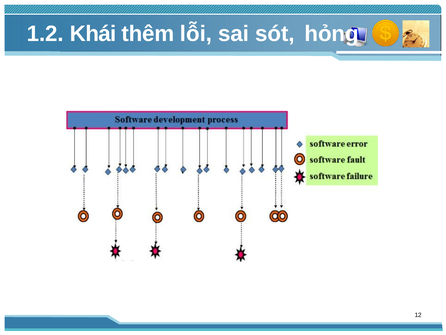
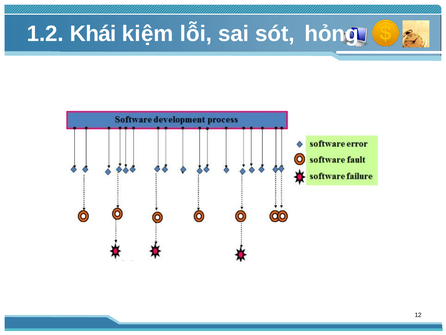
thêm: thêm -> kiệm (148, 34)
